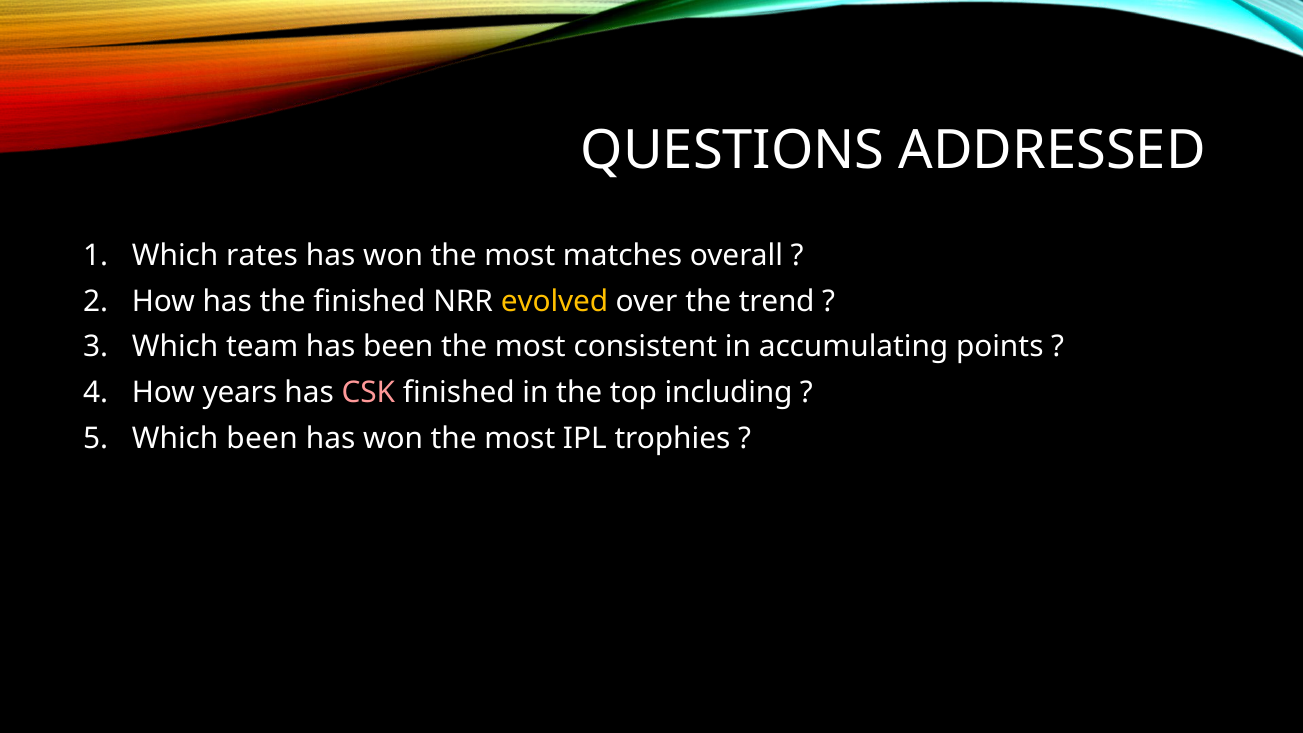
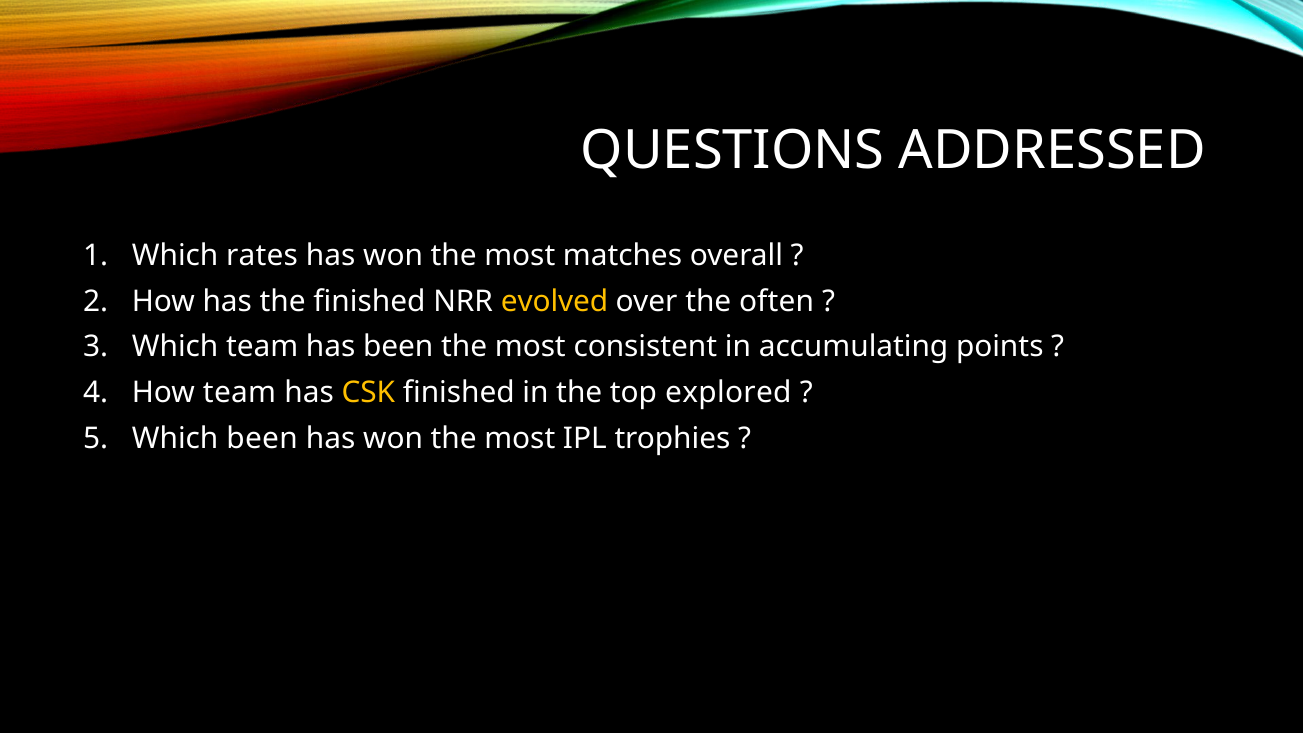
trend: trend -> often (777, 301)
How years: years -> team (240, 393)
CSK colour: pink -> yellow (368, 393)
including: including -> explored (728, 393)
